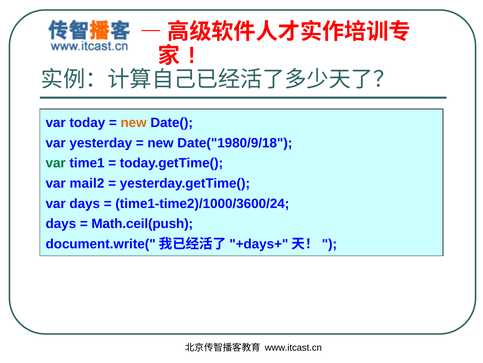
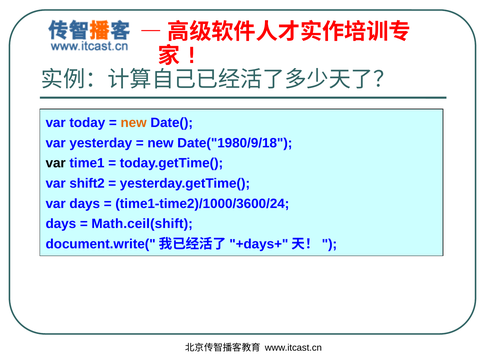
var colour: green -> black (56, 163)
mail2: mail2 -> shift2 (87, 183)
Math.ceil(push: Math.ceil(push -> Math.ceil(shift (142, 223)
